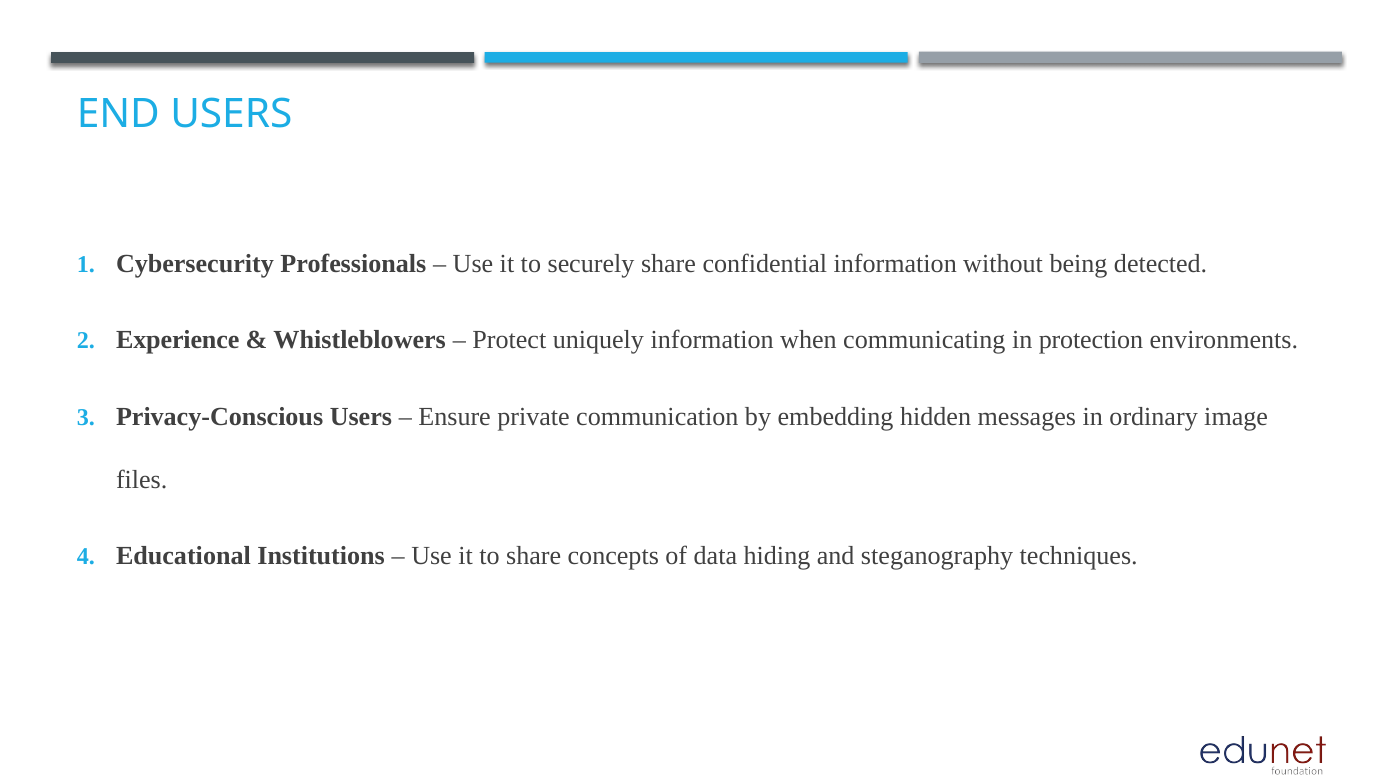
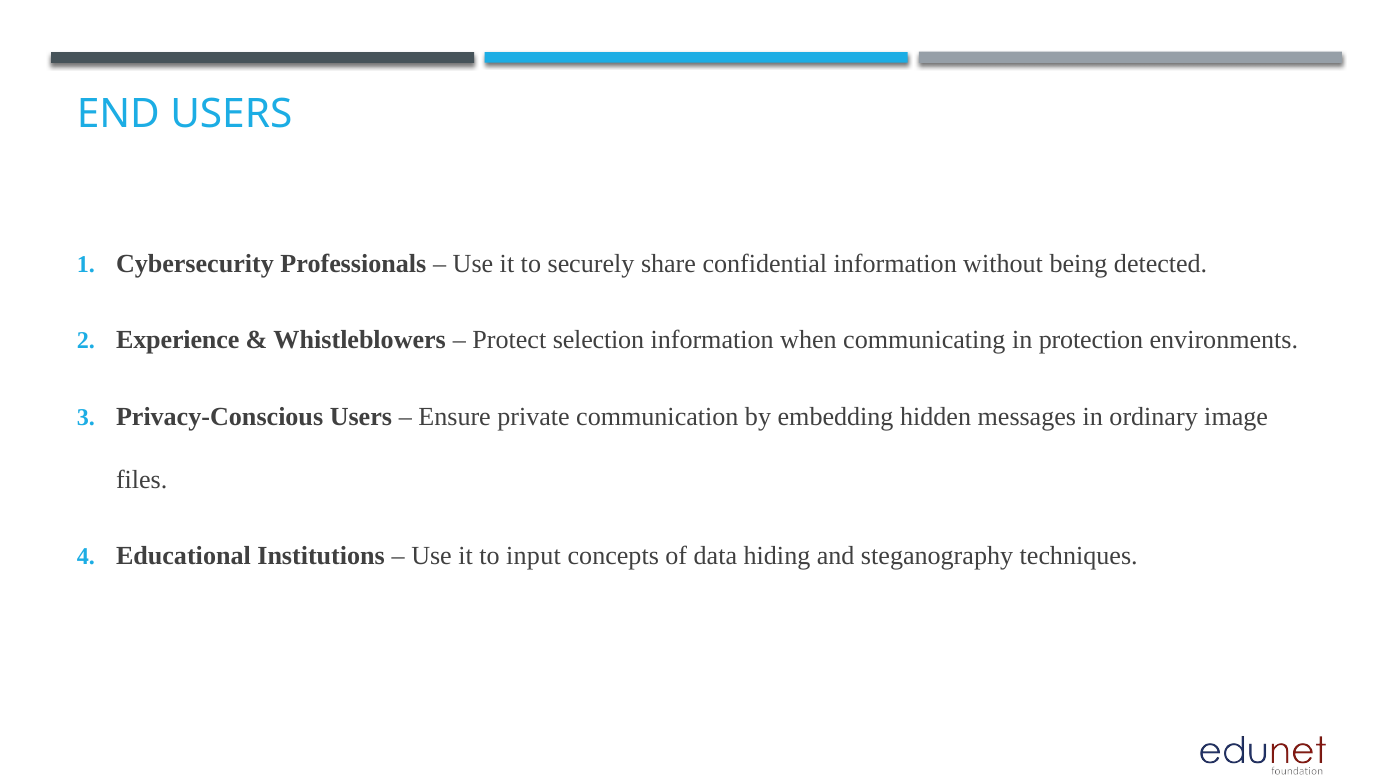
uniquely: uniquely -> selection (598, 340)
to share: share -> input (534, 556)
